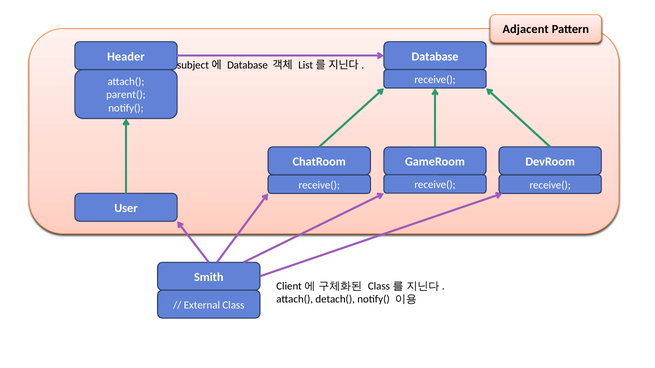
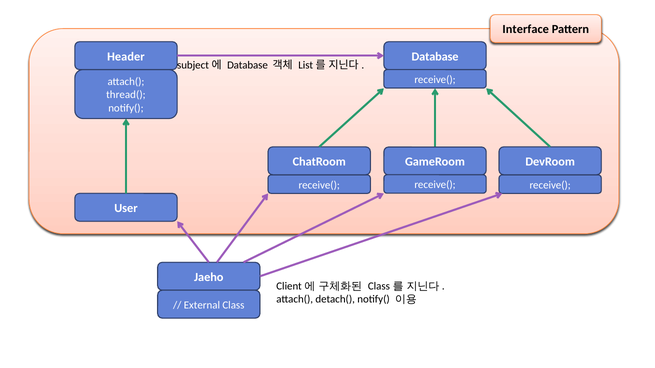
Adjacent: Adjacent -> Interface (526, 29)
parent(: parent( -> thread( (126, 95)
Smith: Smith -> Jaeho (209, 277)
